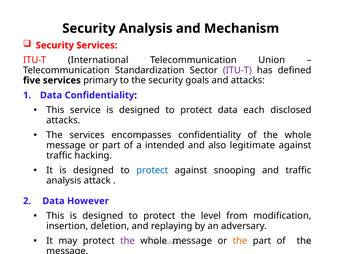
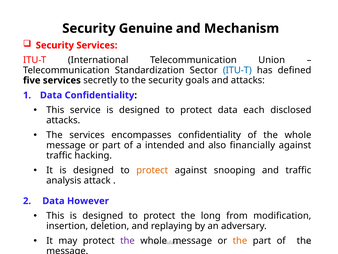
Security Analysis: Analysis -> Genuine (146, 28)
ITU-T colour: purple -> blue (237, 70)
primary: primary -> secretly (100, 80)
legitimate: legitimate -> financially (252, 145)
protect colour: blue -> orange (152, 170)
level: level -> long (211, 215)
